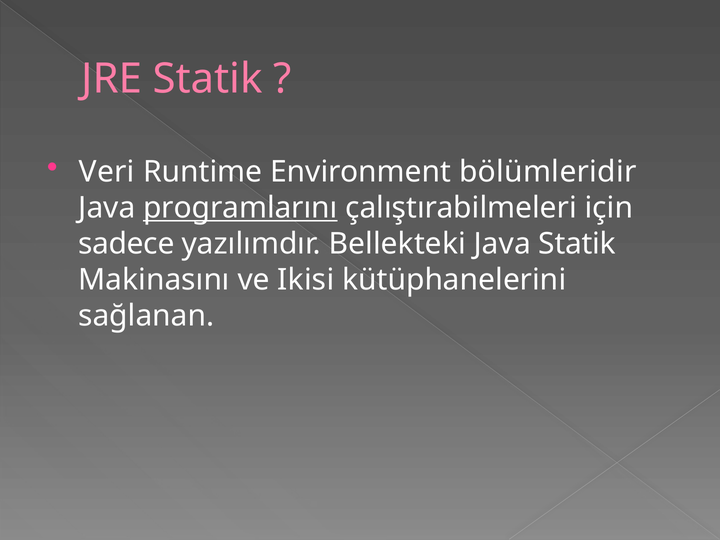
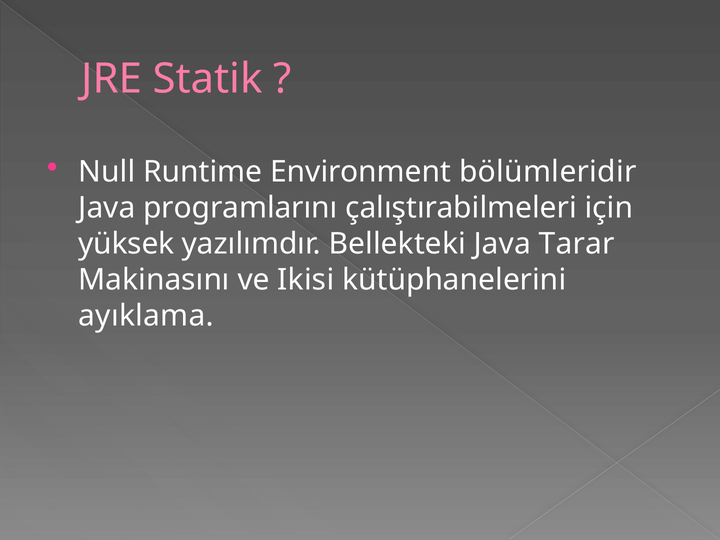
Veri: Veri -> Null (107, 172)
programlarını underline: present -> none (240, 208)
sadece: sadece -> yüksek (126, 244)
Java Statik: Statik -> Tarar (577, 244)
sağlanan: sağlanan -> ayıklama (146, 316)
